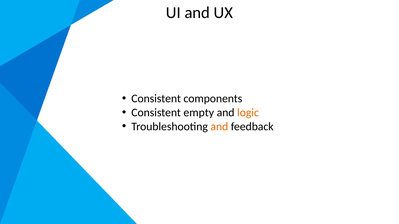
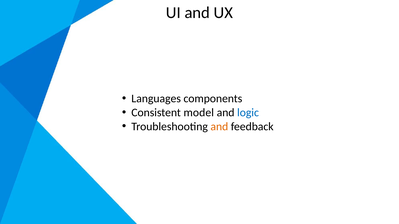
Consistent: Consistent -> Languages (156, 99)
empty: empty -> model (199, 113)
logic colour: orange -> blue (248, 113)
